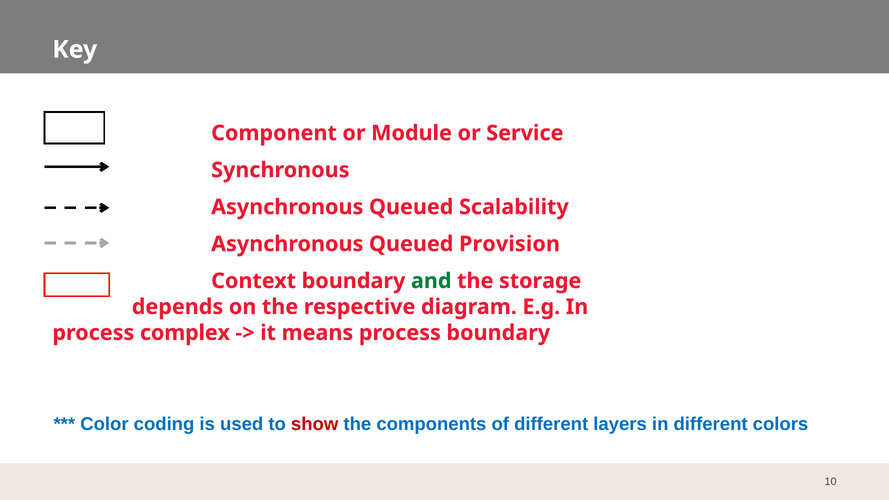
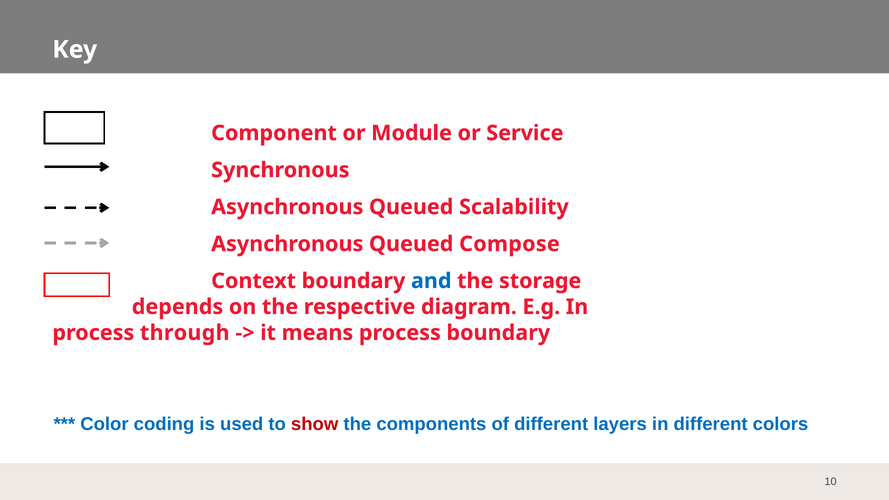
Provision: Provision -> Compose (509, 244)
and colour: green -> blue (431, 281)
complex: complex -> through (185, 333)
